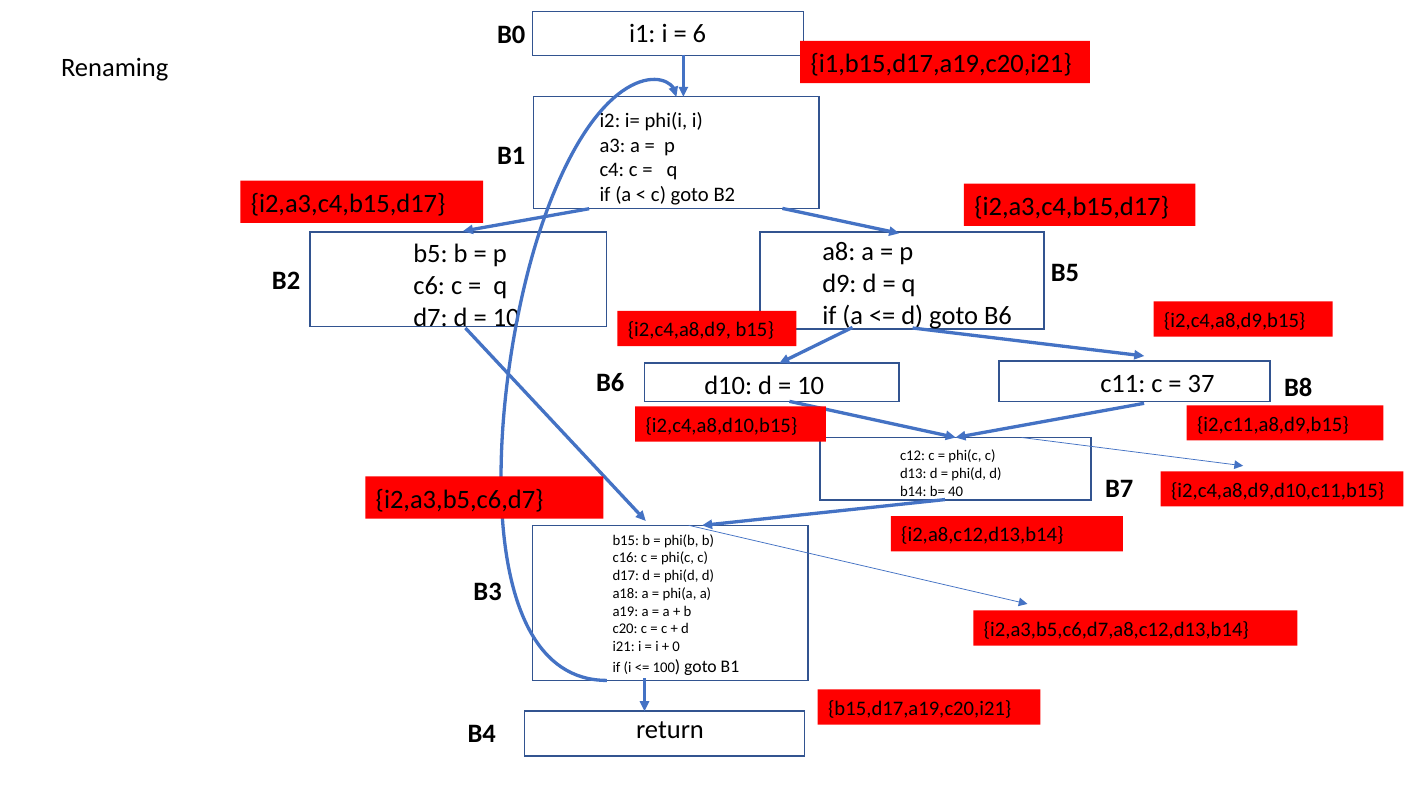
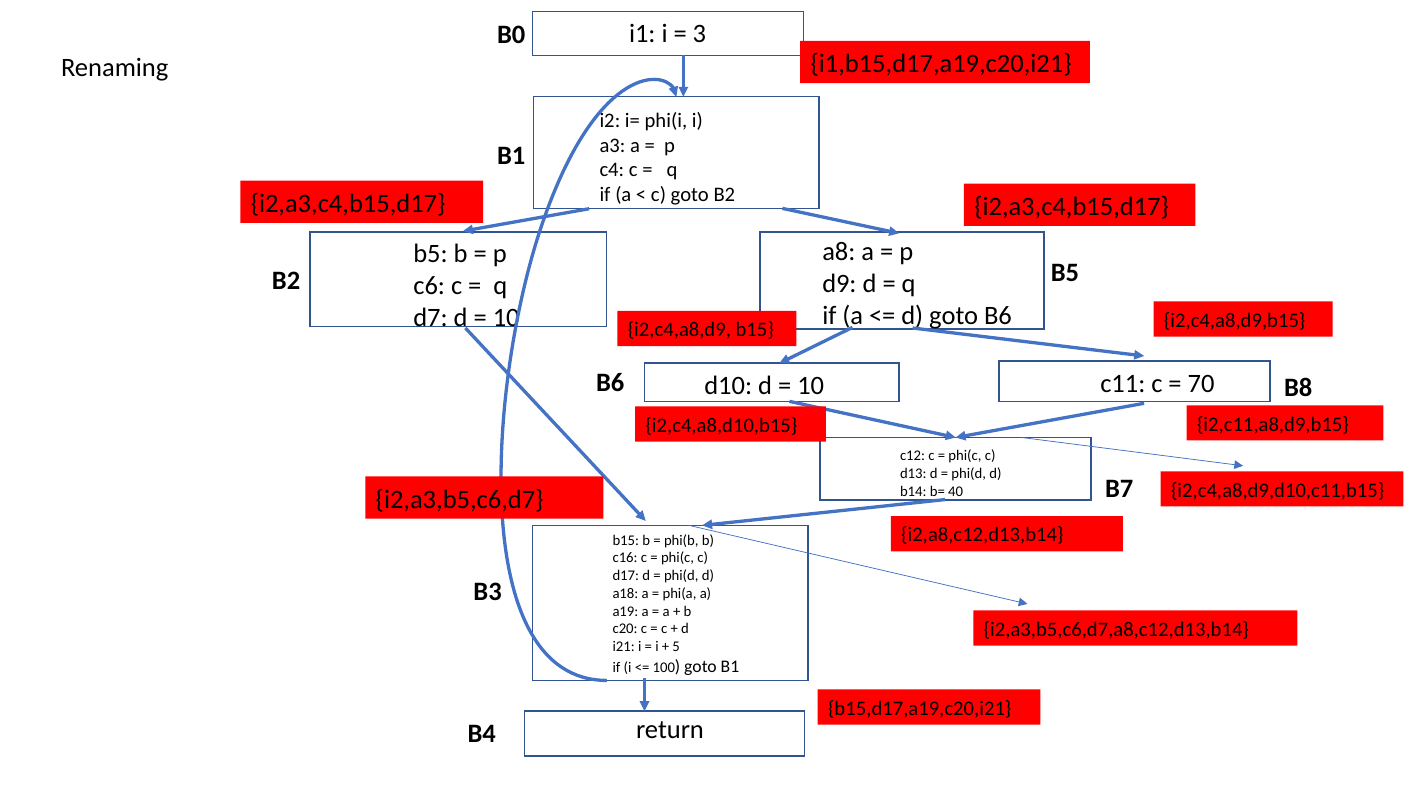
6: 6 -> 3 (699, 34)
37: 37 -> 70 (1201, 384)
0: 0 -> 5 (676, 646)
